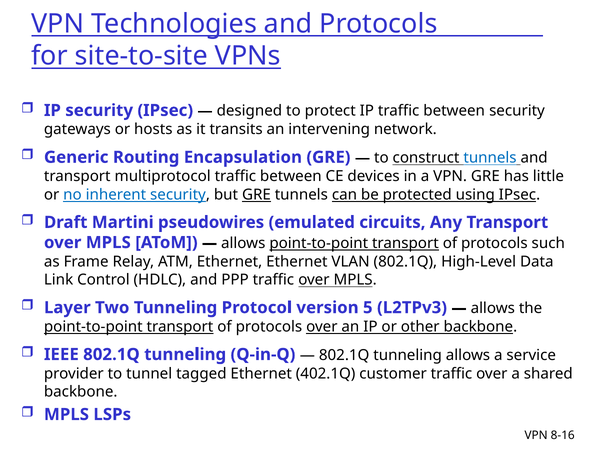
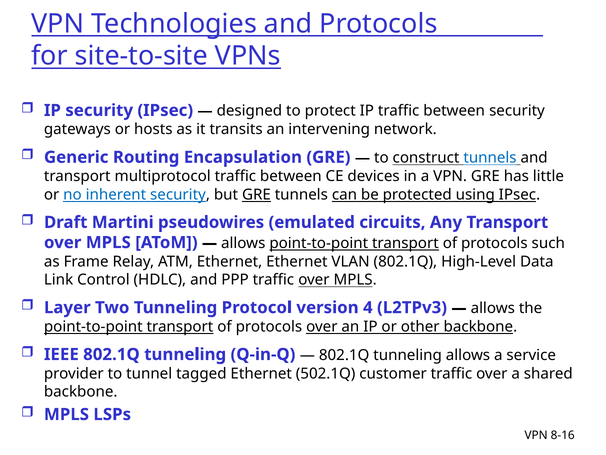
5: 5 -> 4 (368, 307)
402.1Q: 402.1Q -> 502.1Q (326, 373)
